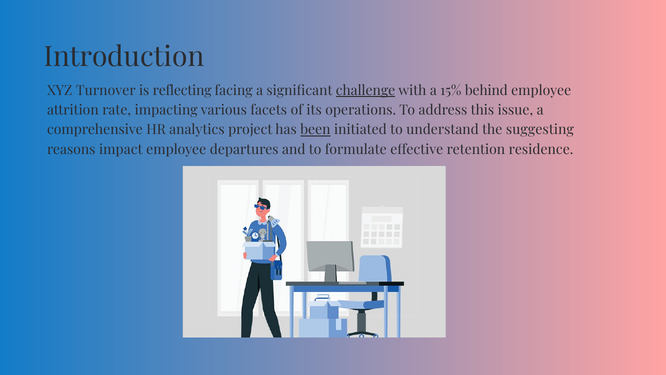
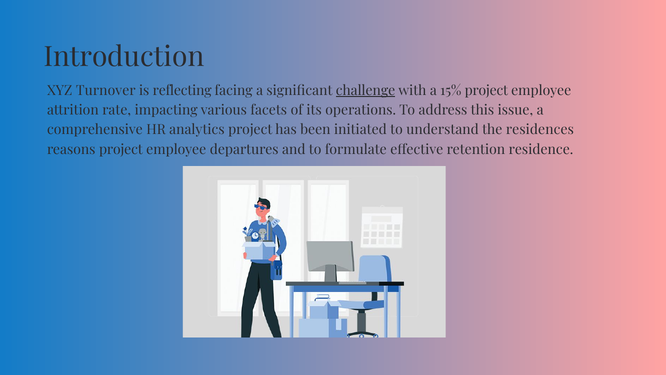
15% behind: behind -> project (486, 90)
been underline: present -> none (315, 130)
suggesting: suggesting -> residences (540, 130)
reasons impact: impact -> project (121, 149)
